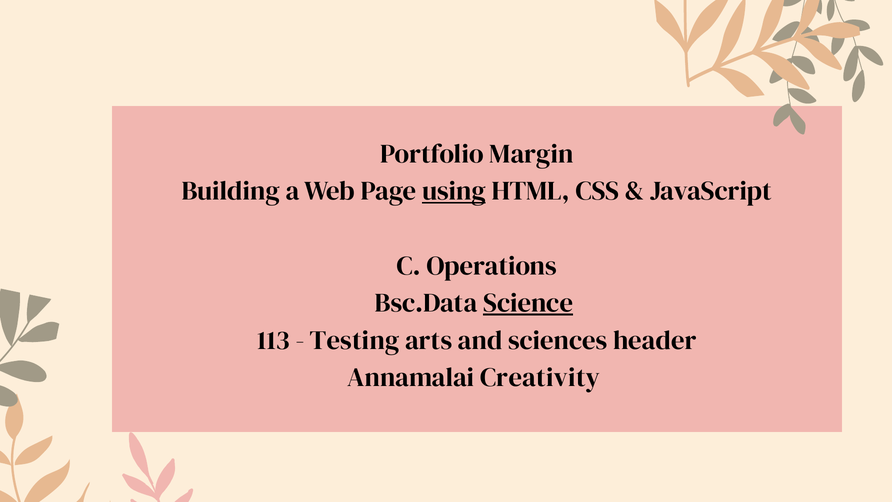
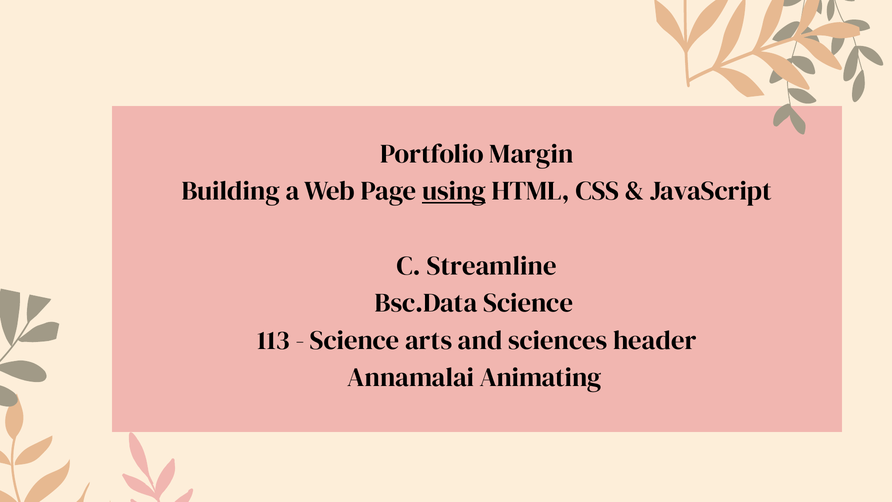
Operations: Operations -> Streamline (492, 266)
Science underline: present -> none (528, 303)
Testing: Testing -> Science (355, 340)
Creativity: Creativity -> Animating (540, 377)
